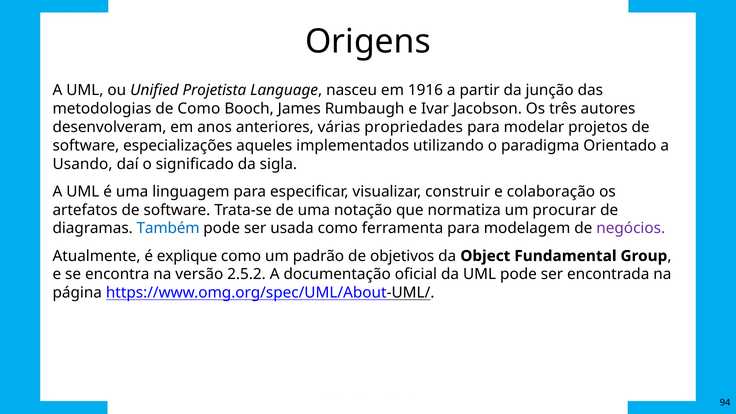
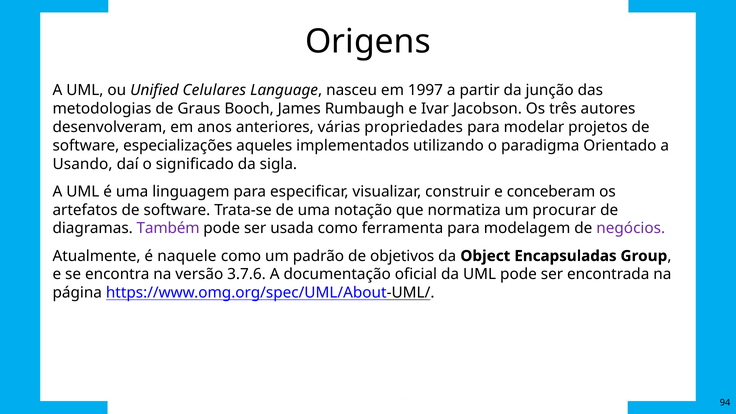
Projetista: Projetista -> Celulares (214, 90)
1916: 1916 -> 1997 (425, 90)
de Como: Como -> Graus (199, 109)
colaboração: colaboração -> conceberam (551, 192)
Também colour: blue -> purple (168, 228)
explique: explique -> naquele (187, 256)
Fundamental: Fundamental -> Encapsuladas (565, 256)
2.5.2: 2.5.2 -> 3.7.6 (247, 274)
